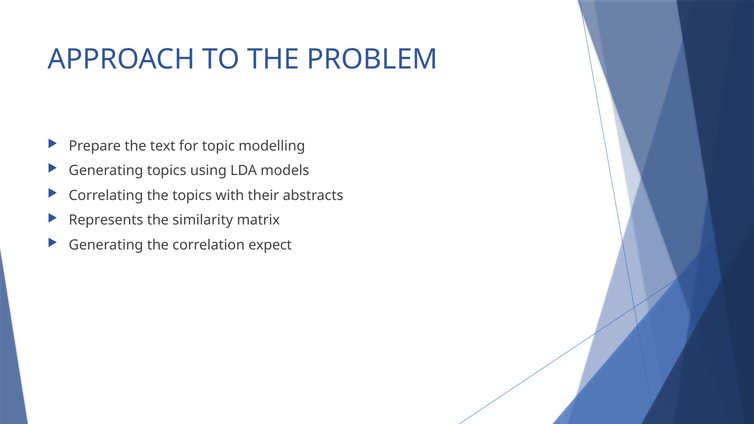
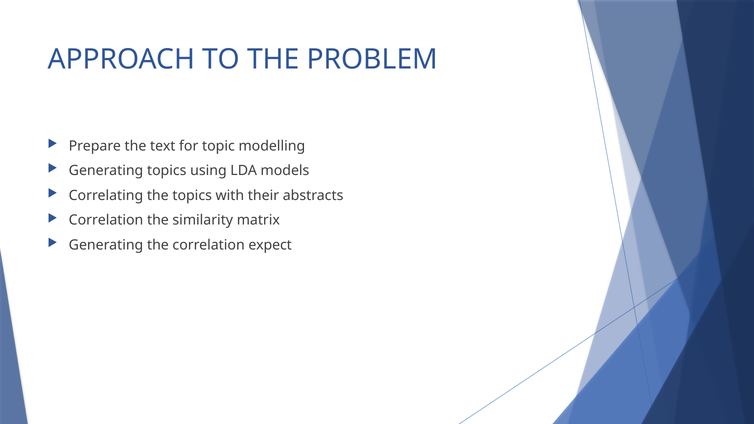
Represents: Represents -> Correlation (106, 220)
